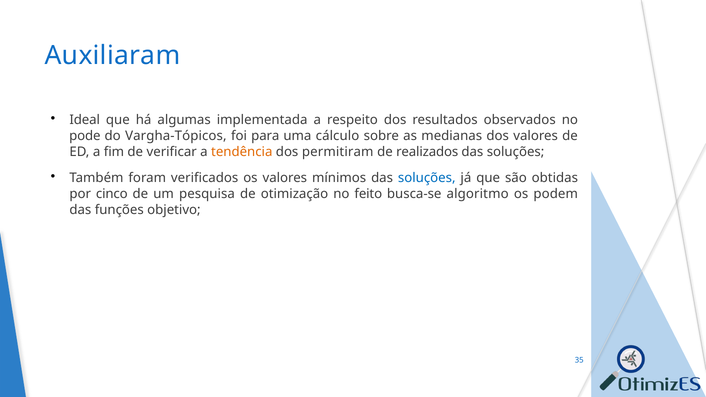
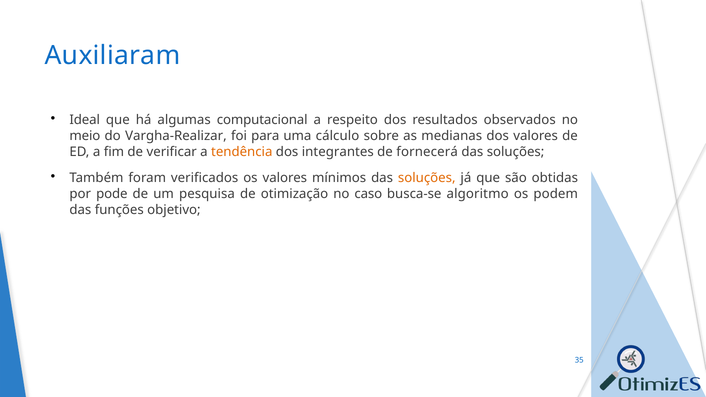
implementada: implementada -> computacional (262, 120)
pode: pode -> meio (85, 136)
Vargha-Tópicos: Vargha-Tópicos -> Vargha-Realizar (176, 136)
permitiram: permitiram -> integrantes (338, 152)
realizados: realizados -> fornecerá (427, 152)
soluções colour: blue -> orange (427, 178)
cinco: cinco -> pode (112, 194)
feito: feito -> caso (368, 194)
